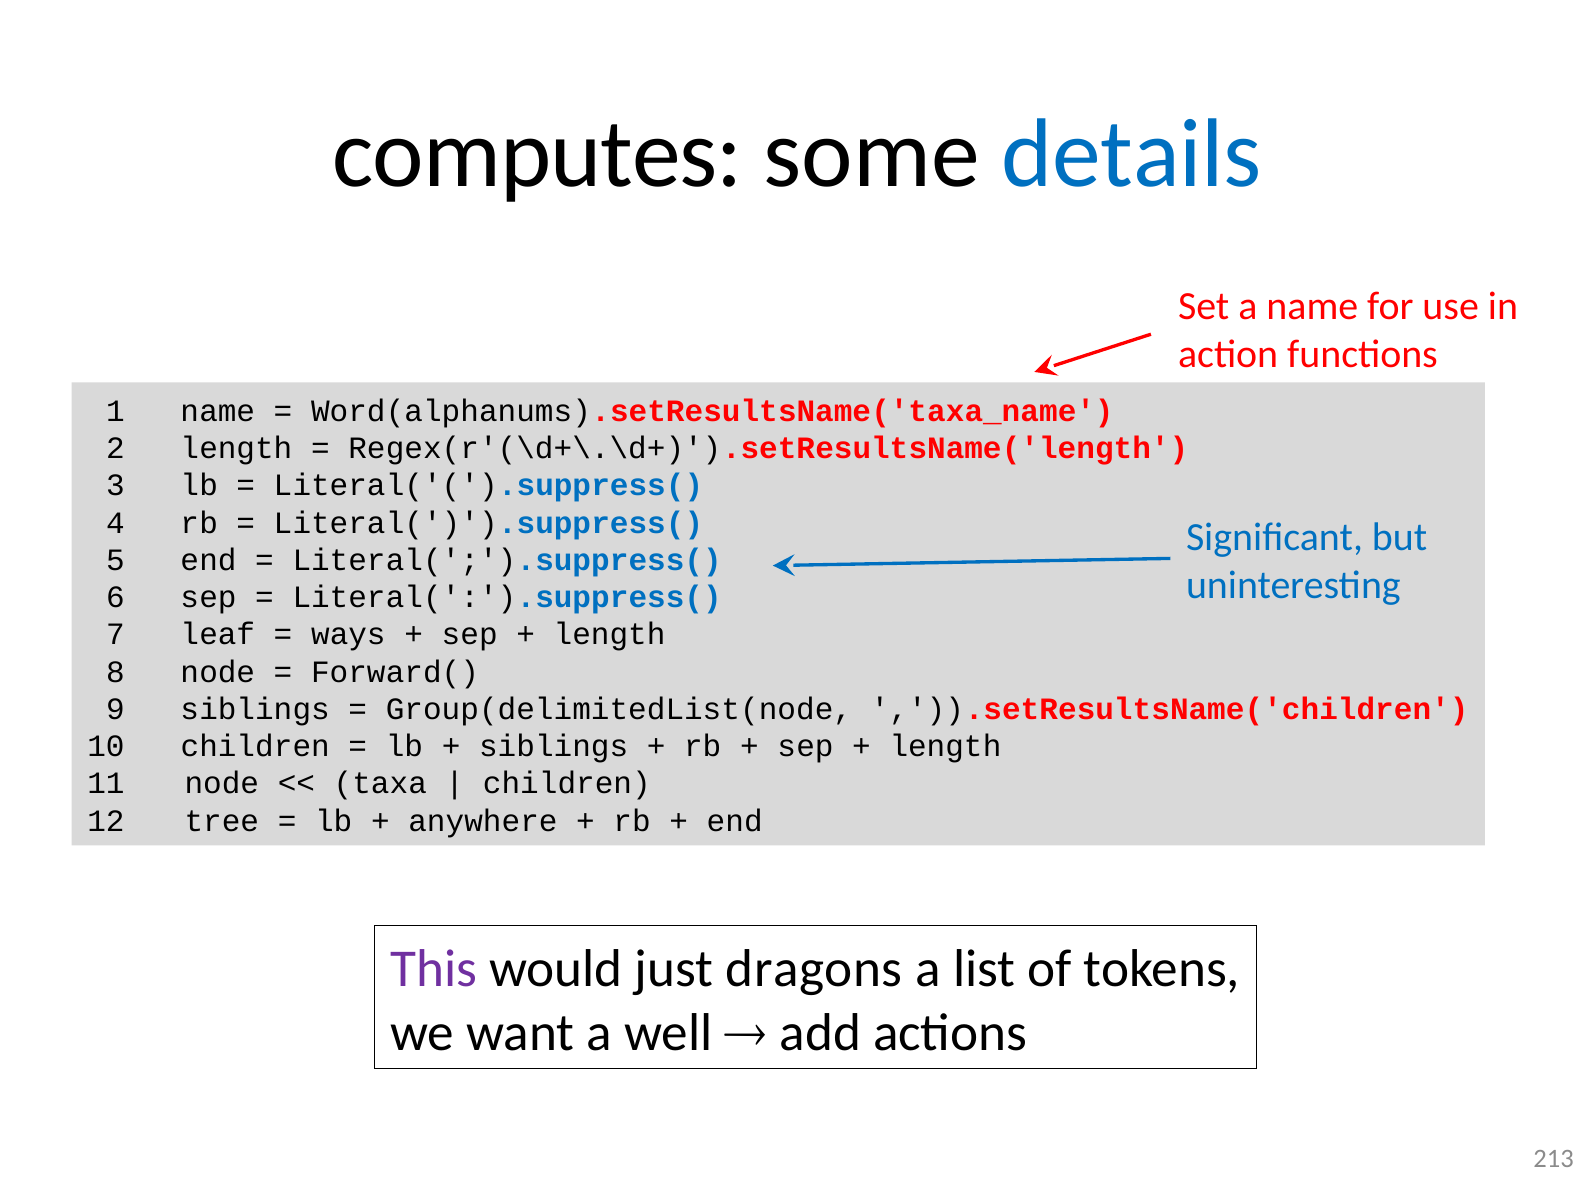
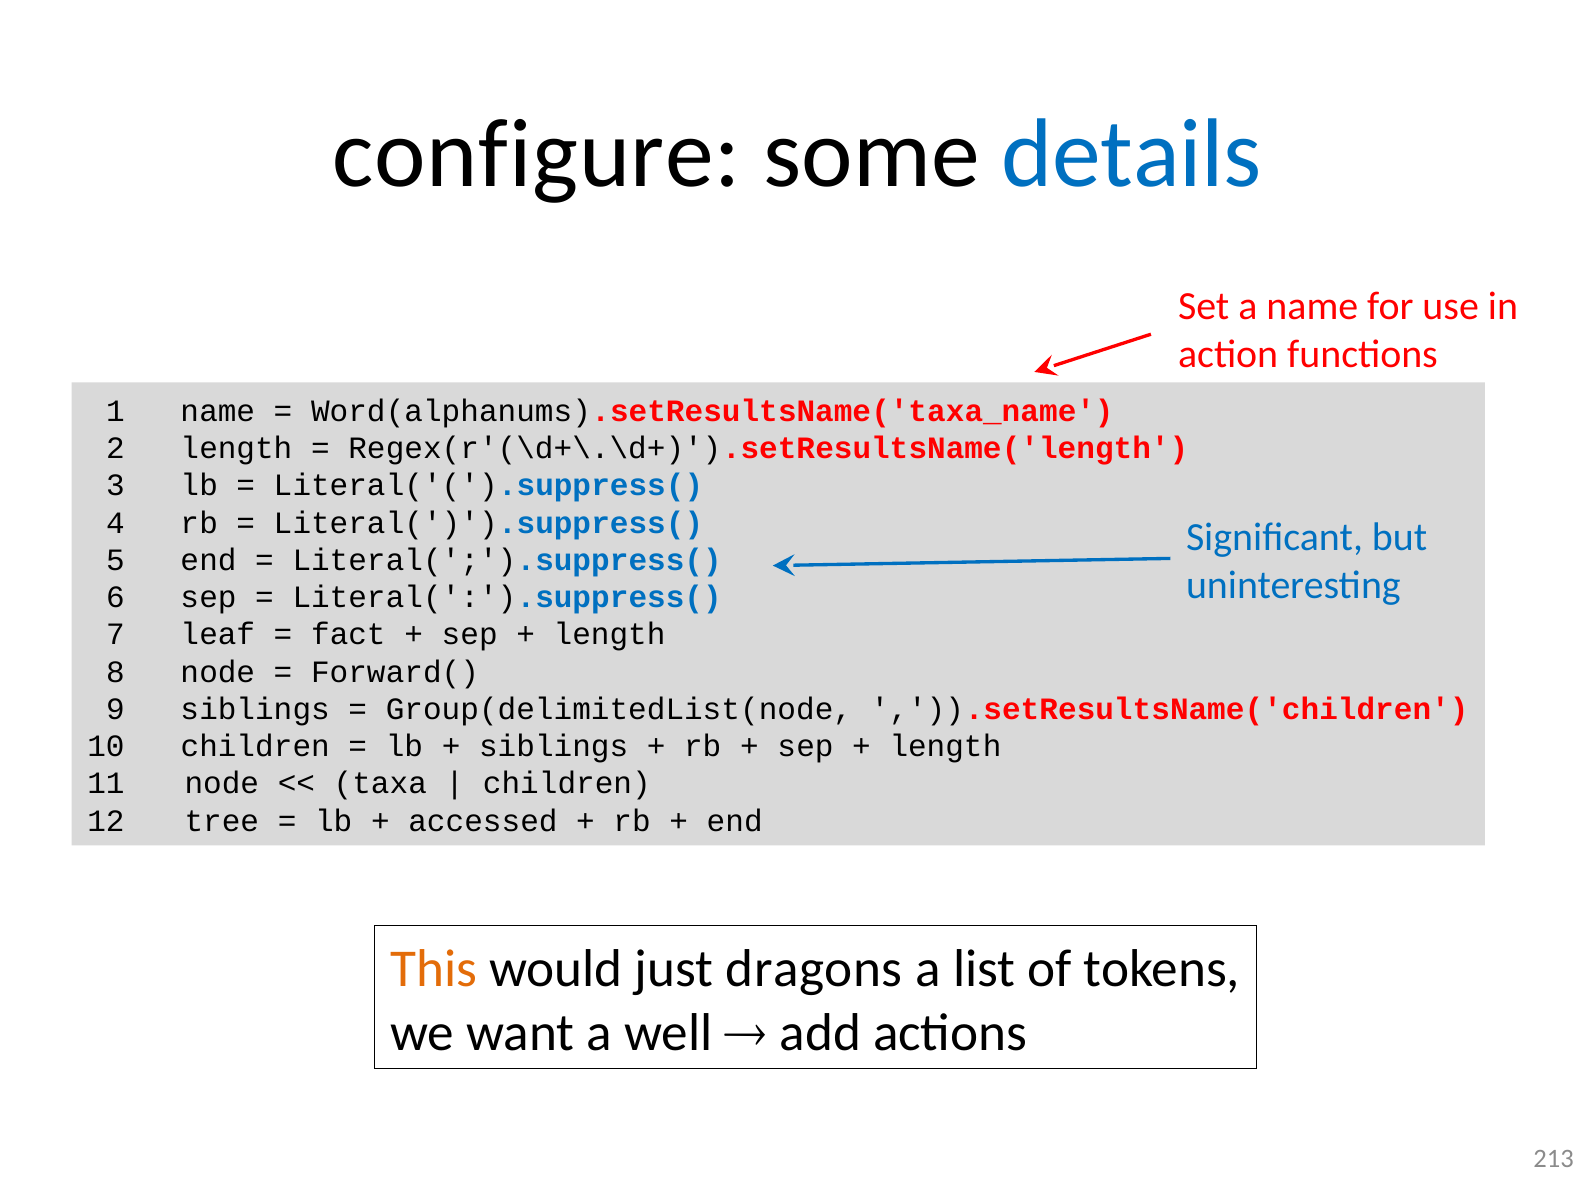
computes: computes -> configure (537, 154)
ways: ways -> fact (348, 635)
anywhere: anywhere -> accessed (483, 821)
This colour: purple -> orange (434, 969)
